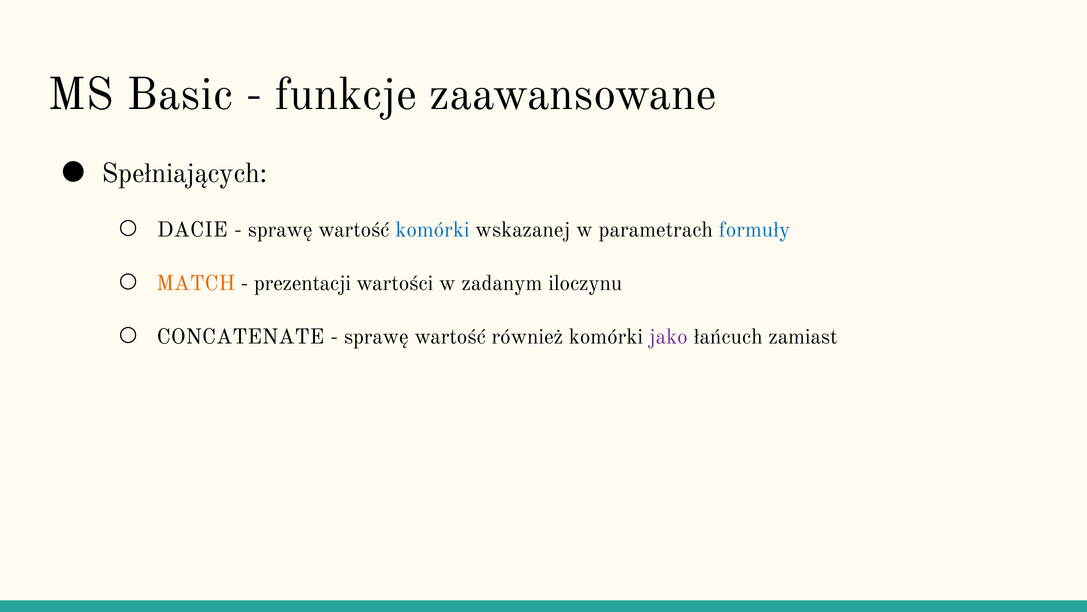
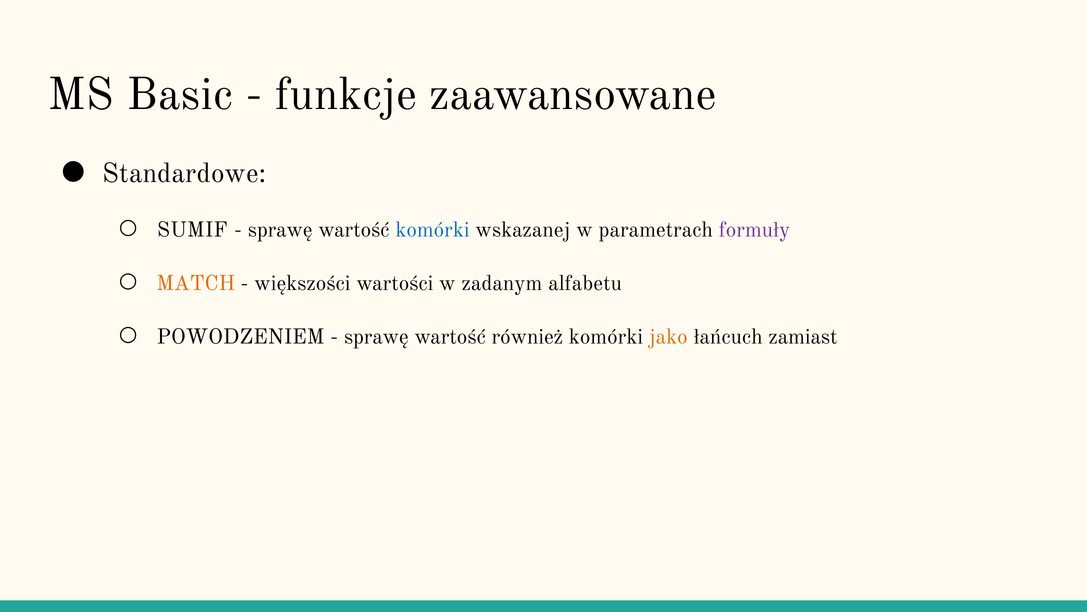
Spełniających: Spełniających -> Standardowe (184, 173)
DACIE: DACIE -> SUMIF (192, 230)
formuły colour: blue -> purple (755, 230)
prezentacji: prezentacji -> większości (302, 283)
iloczynu: iloczynu -> alfabetu (585, 283)
CONCATENATE: CONCATENATE -> POWODZENIEM (241, 336)
jako colour: purple -> orange (668, 336)
